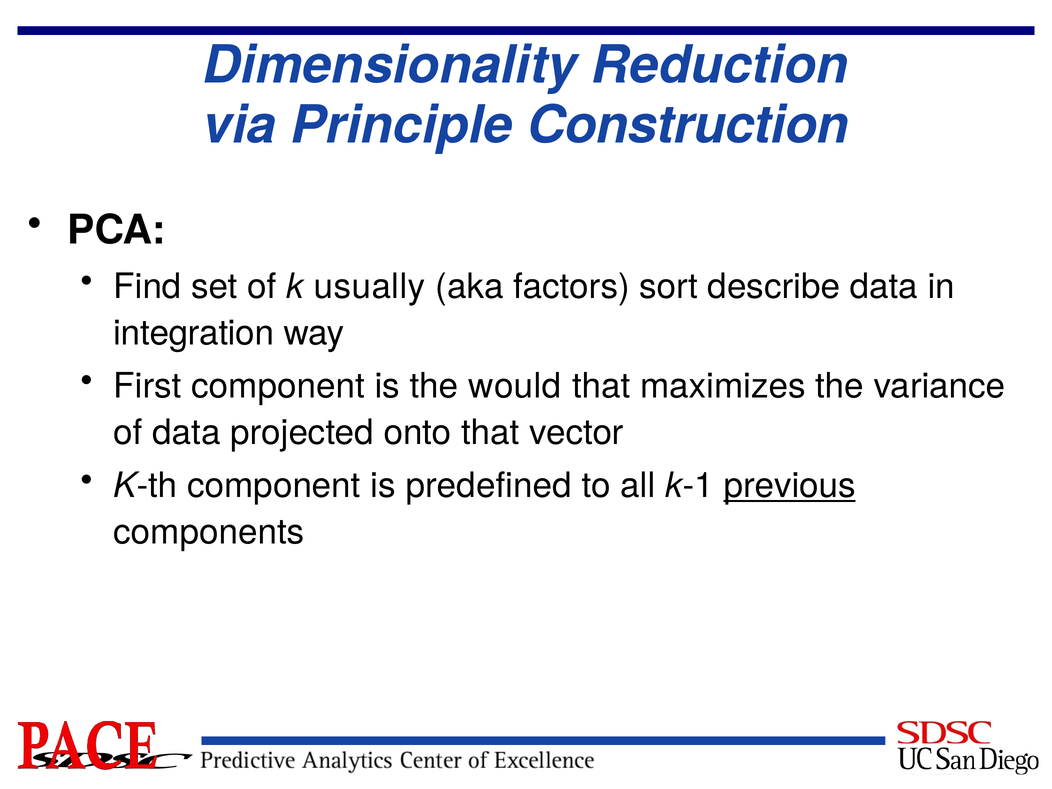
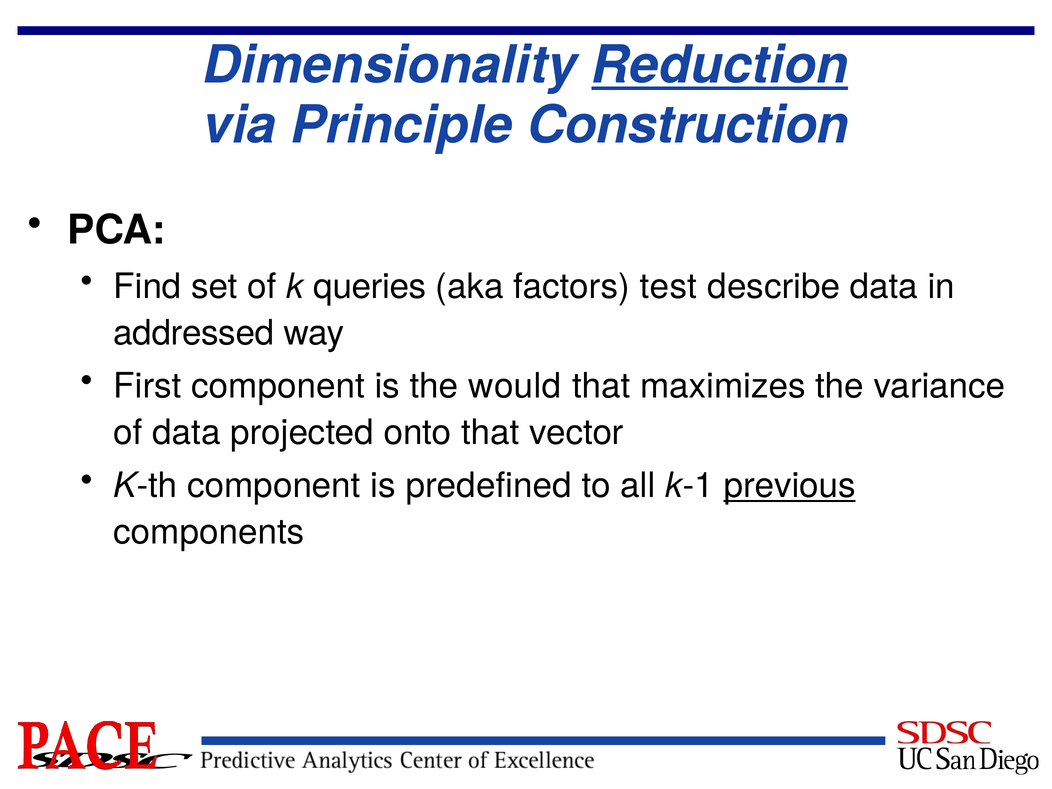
Reduction underline: none -> present (720, 66)
usually: usually -> queries (370, 287)
sort: sort -> test (668, 287)
integration: integration -> addressed (194, 333)
